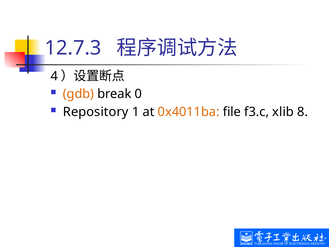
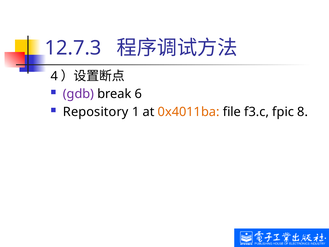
gdb colour: orange -> purple (78, 94)
0: 0 -> 6 (138, 94)
xlib: xlib -> fpic (283, 112)
